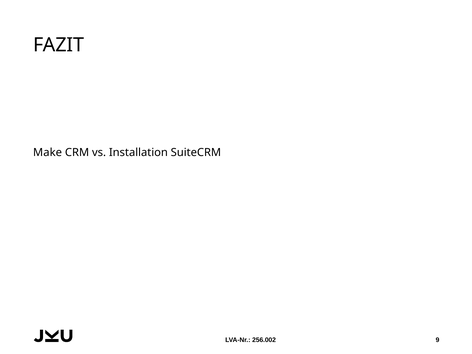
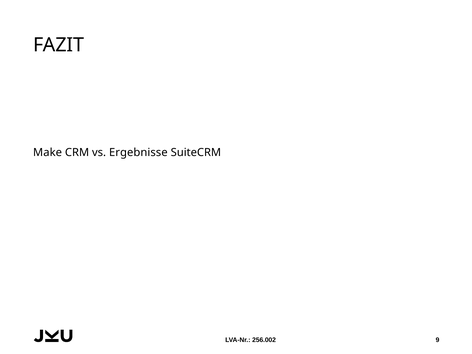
Installation: Installation -> Ergebnisse (138, 153)
